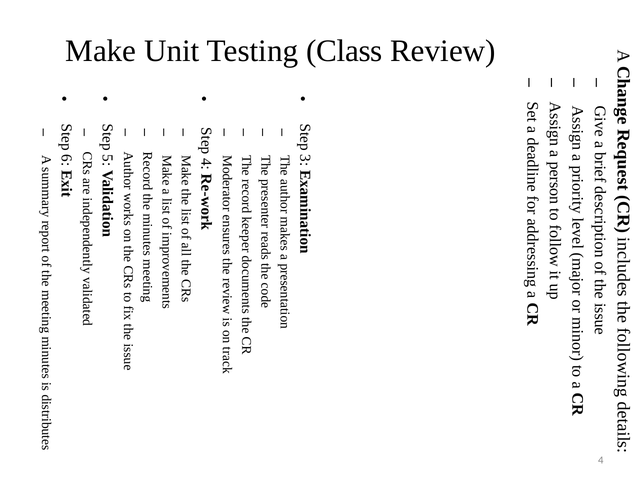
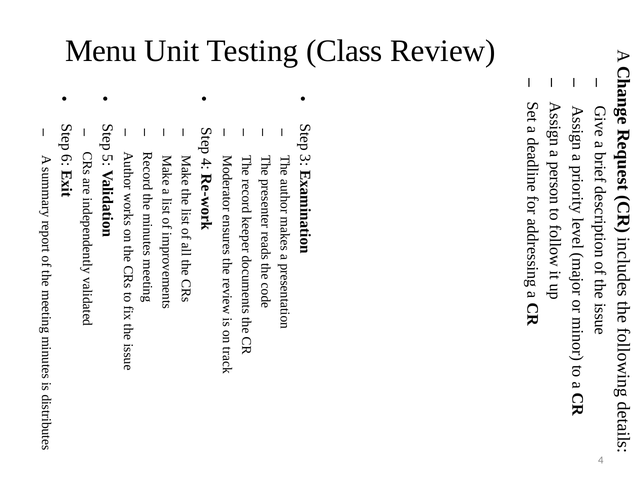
Make: Make -> Menu (101, 51)
